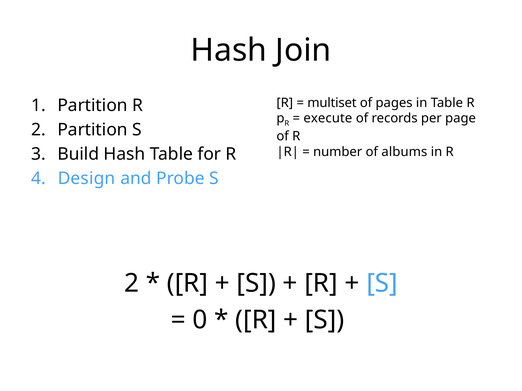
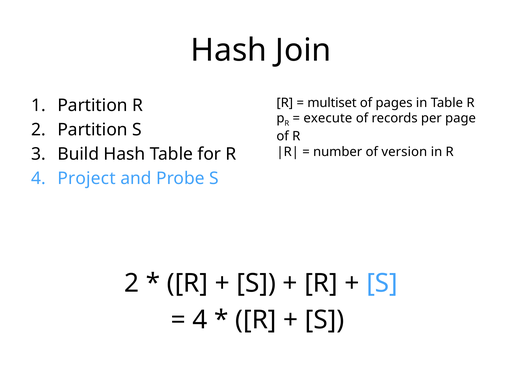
albums: albums -> version (404, 152)
Design: Design -> Project (87, 179)
0: 0 -> 4 (200, 320)
